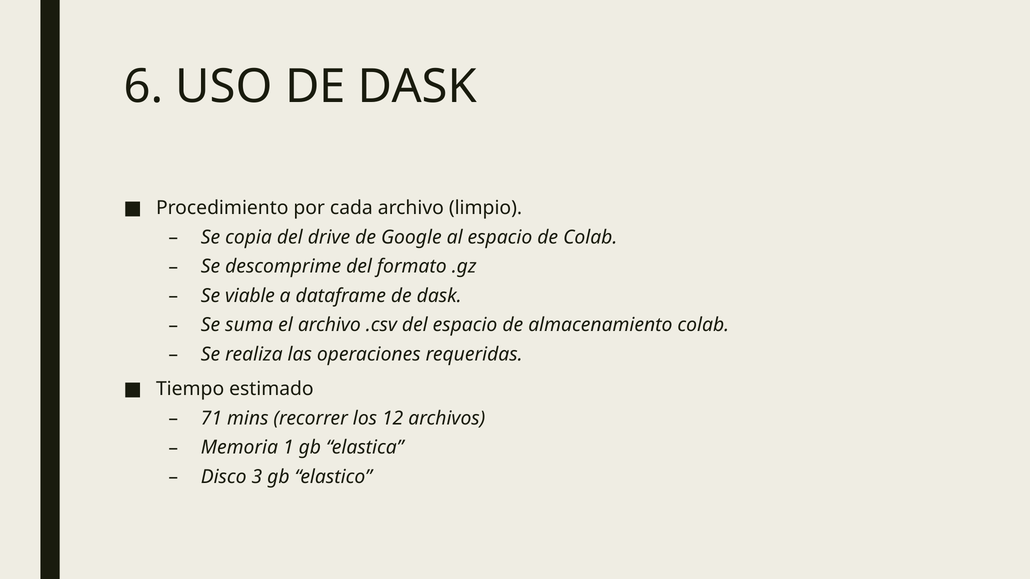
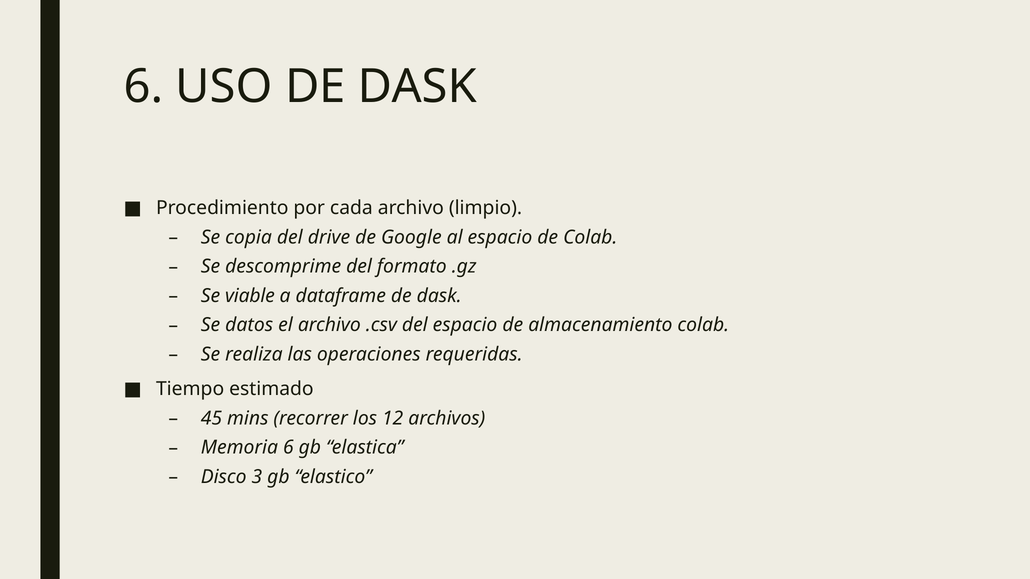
suma: suma -> datos (249, 325)
71: 71 -> 45 (211, 418)
Memoria 1: 1 -> 6 (288, 448)
